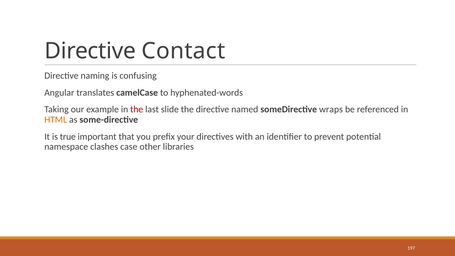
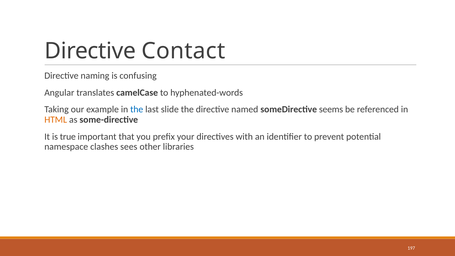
the colour: red -> blue (137, 109)
wraps: wraps -> seems (331, 109)
case: case -> sees (129, 147)
